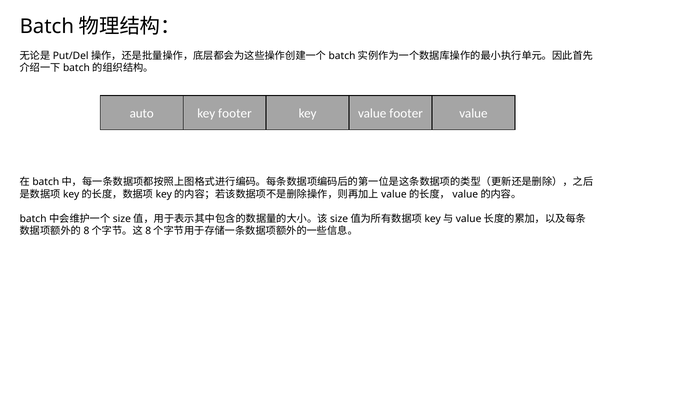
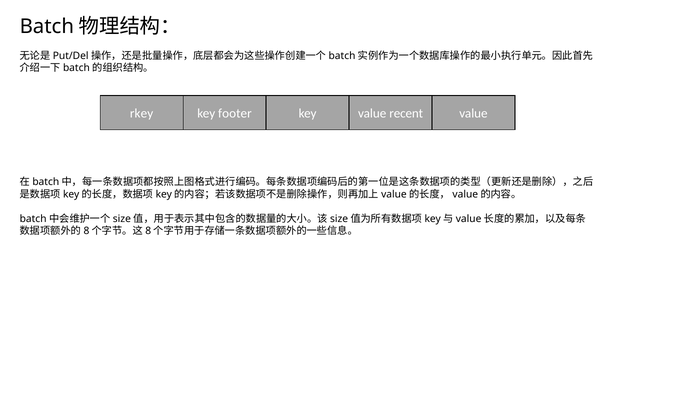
auto: auto -> rkey (142, 114)
value footer: footer -> recent (406, 114)
